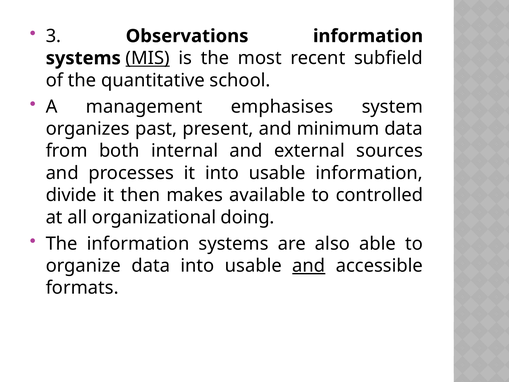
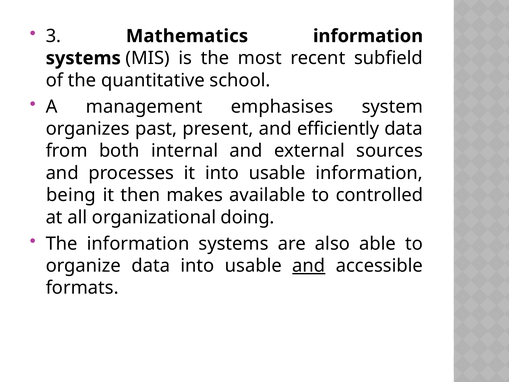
Observations: Observations -> Mathematics (187, 36)
MIS underline: present -> none (148, 58)
minimum: minimum -> efficiently (338, 129)
divide: divide -> being (71, 195)
